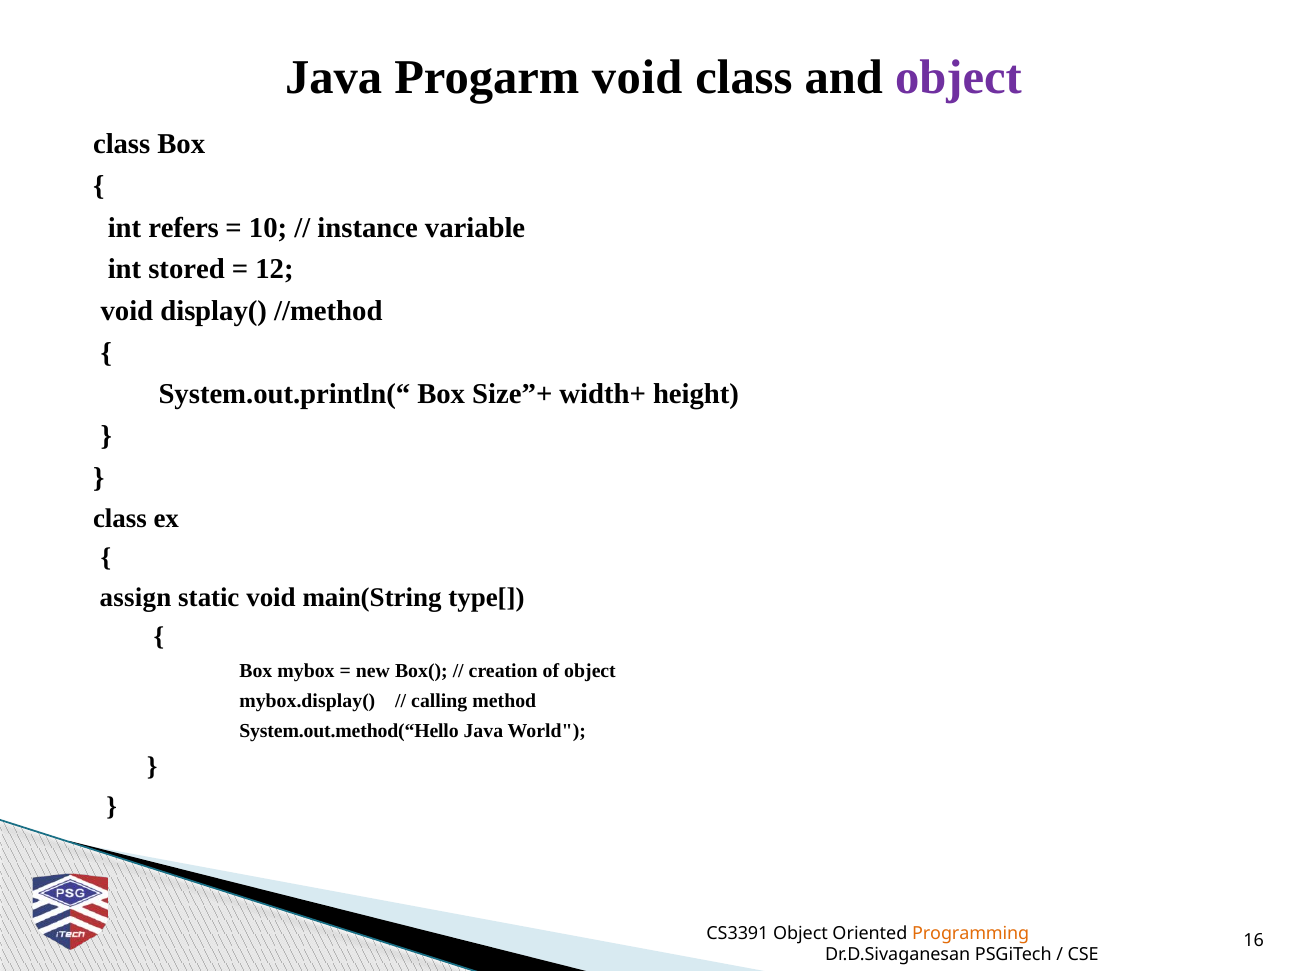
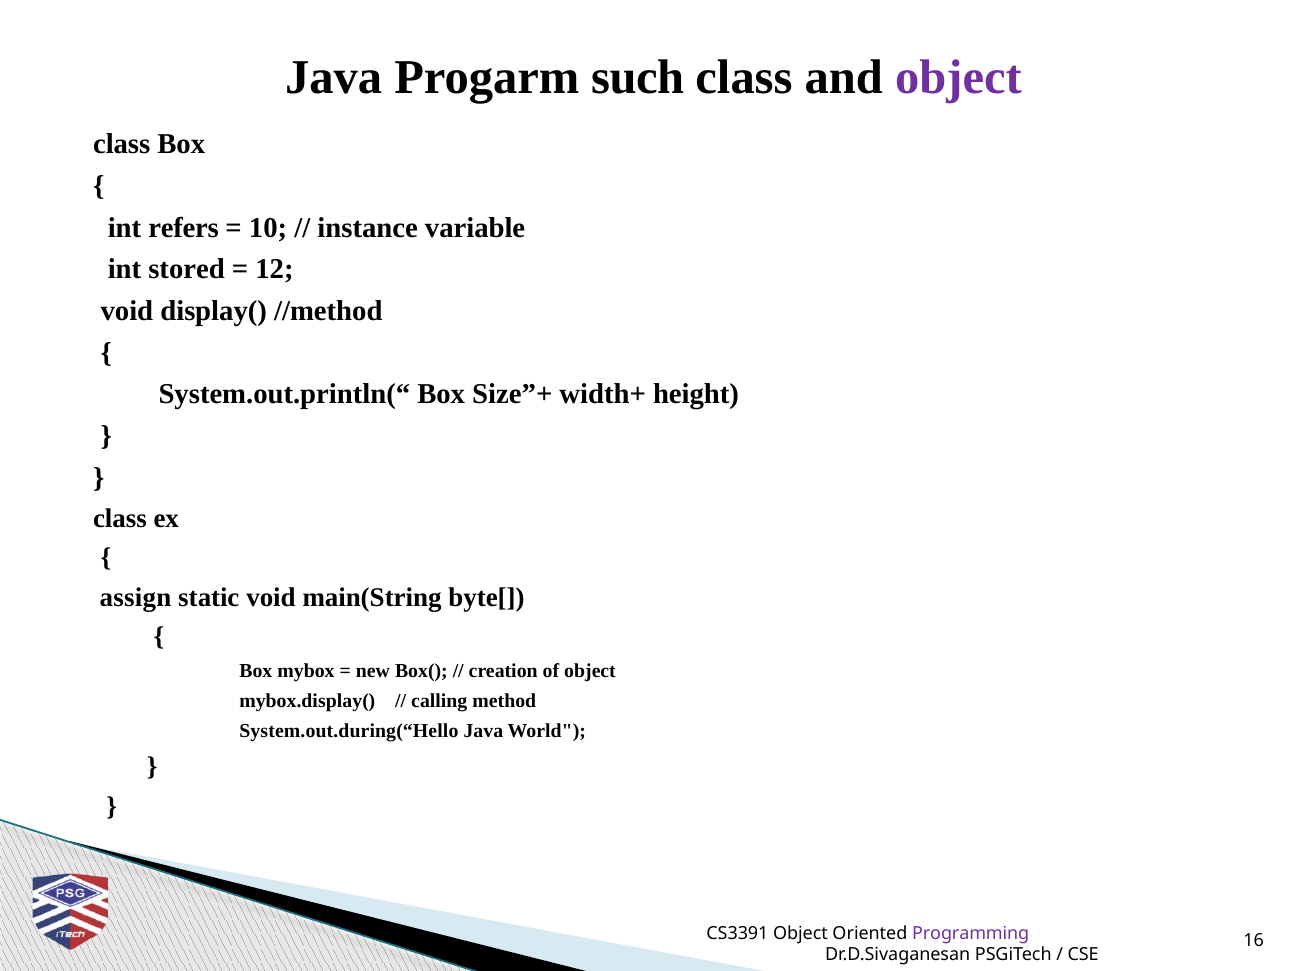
Progarm void: void -> such (638, 78)
type[: type[ -> byte[ (486, 598)
System.out.method(“Hello: System.out.method(“Hello -> System.out.during(“Hello (349, 731)
Programming colour: orange -> purple (971, 934)
